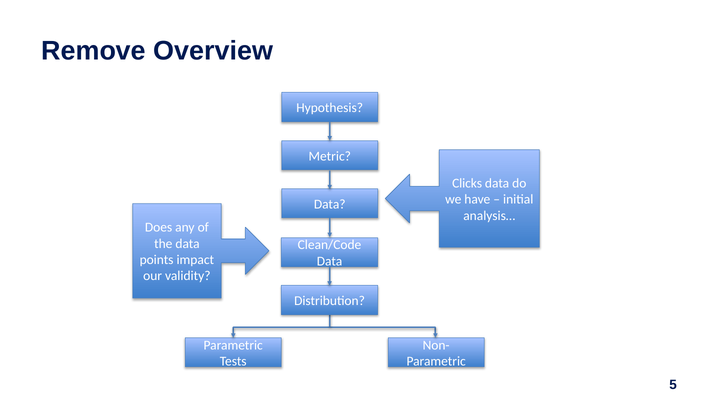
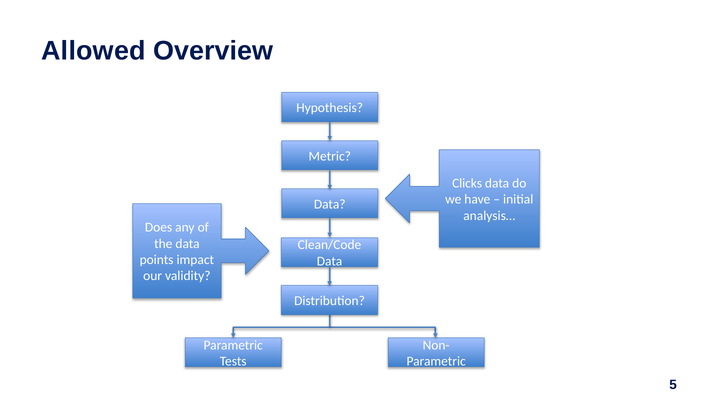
Remove: Remove -> Allowed (93, 51)
